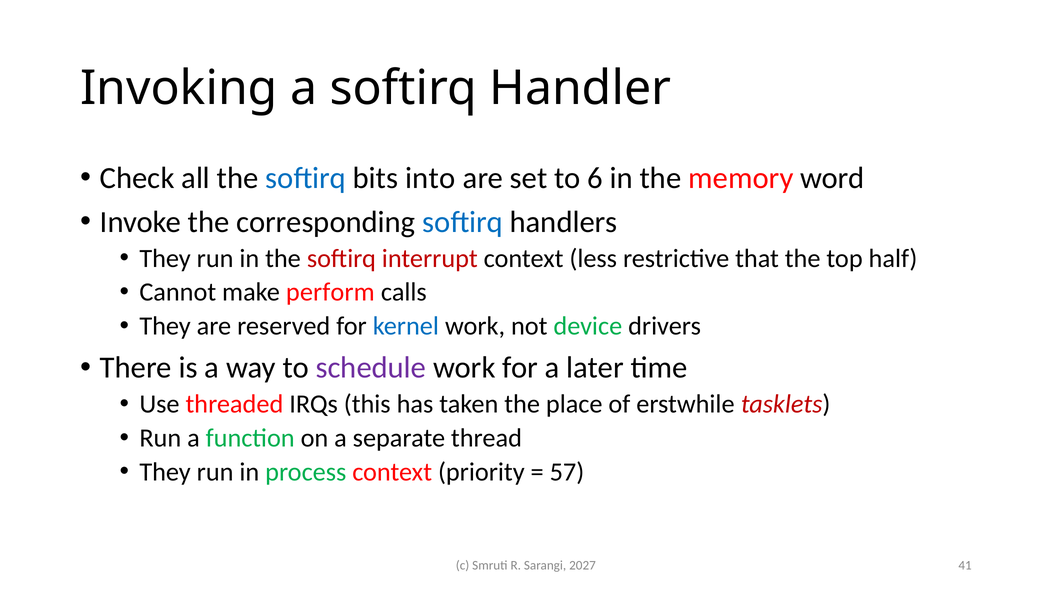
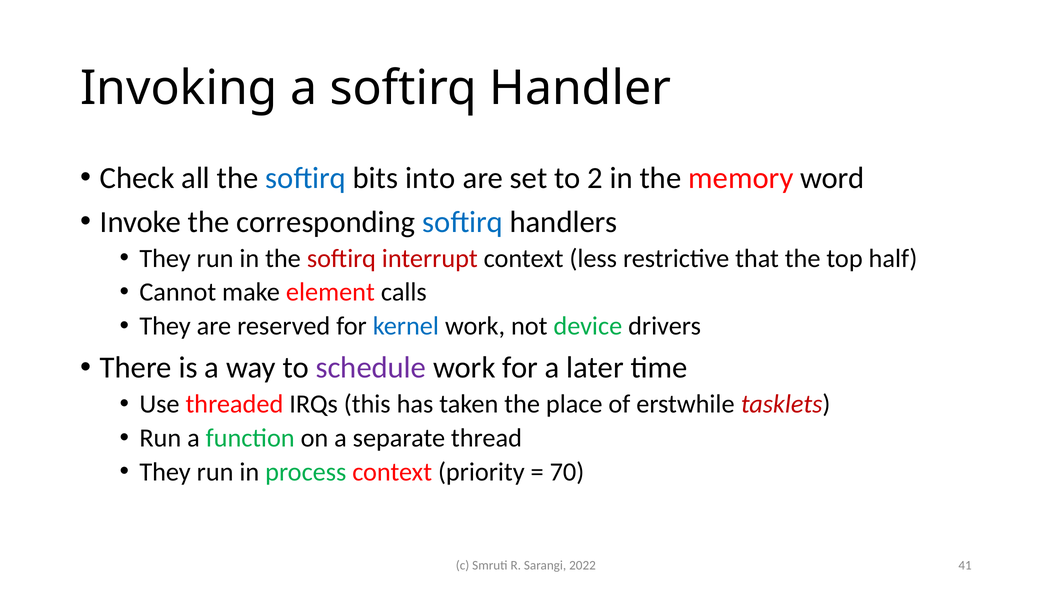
6: 6 -> 2 (595, 178)
perform: perform -> element (330, 292)
57: 57 -> 70 (567, 472)
2027: 2027 -> 2022 (583, 565)
